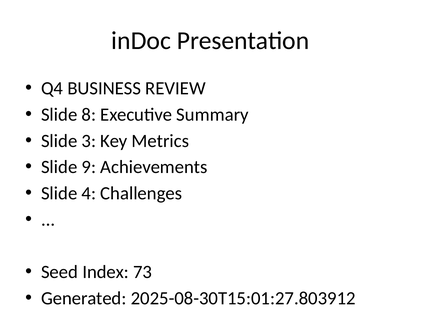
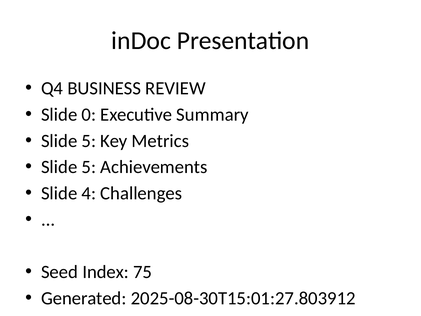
8: 8 -> 0 (89, 115)
3: 3 -> 5 (89, 141)
9: 9 -> 5 (89, 167)
73: 73 -> 75 (143, 272)
